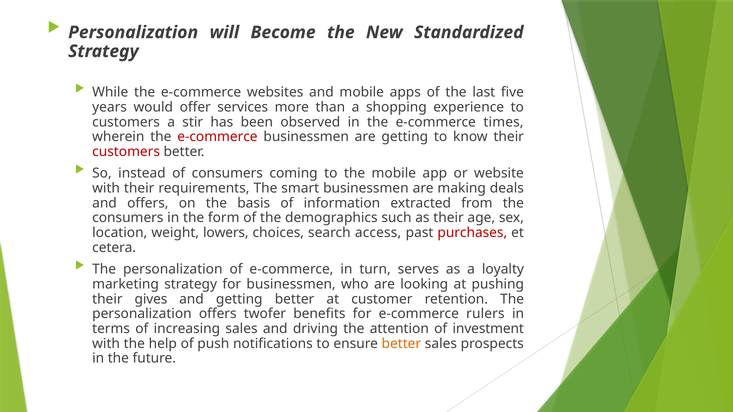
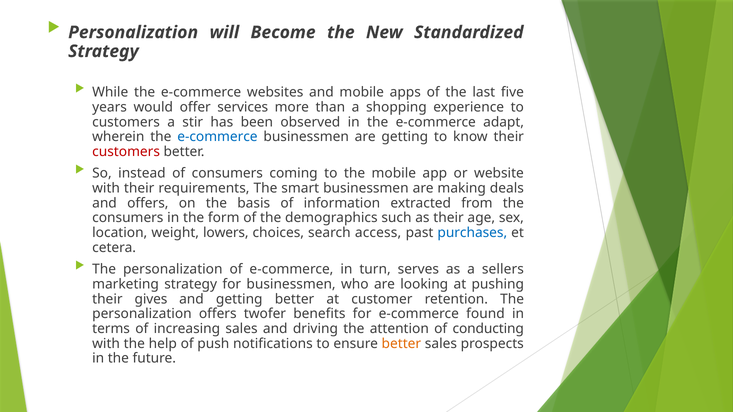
times: times -> adapt (504, 122)
e-commerce colour: red -> blue (217, 137)
purchases colour: red -> blue (472, 233)
loyalty: loyalty -> sellers (503, 270)
rulers: rulers -> found (485, 314)
investment: investment -> conducting (488, 329)
